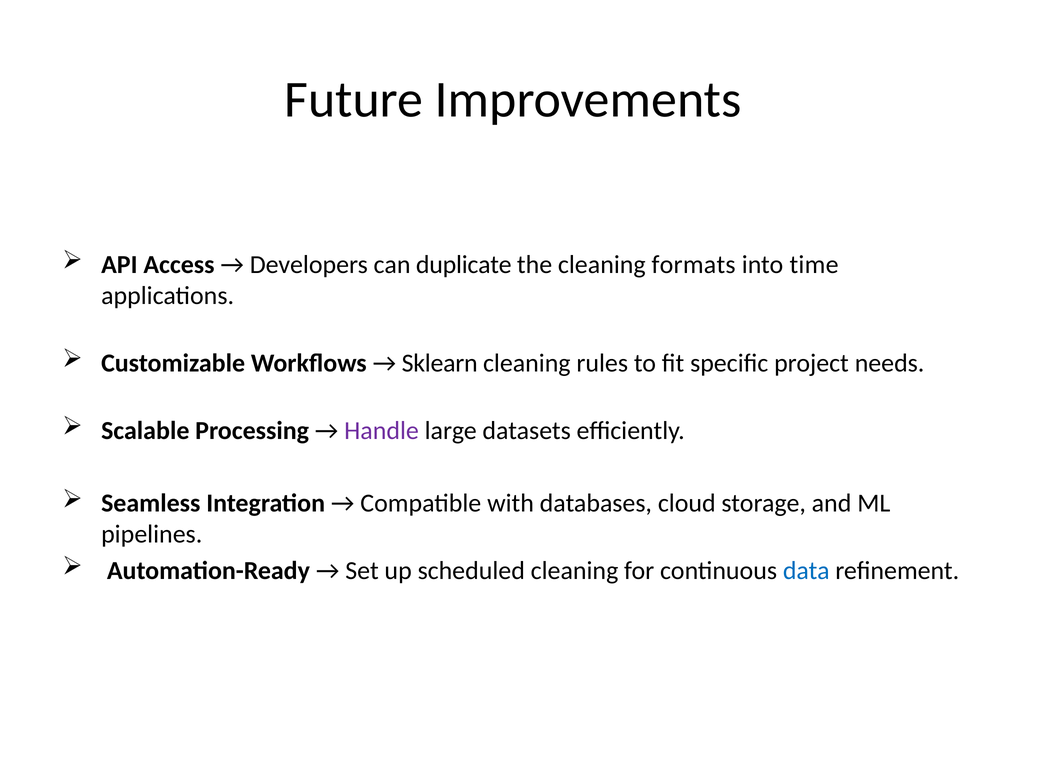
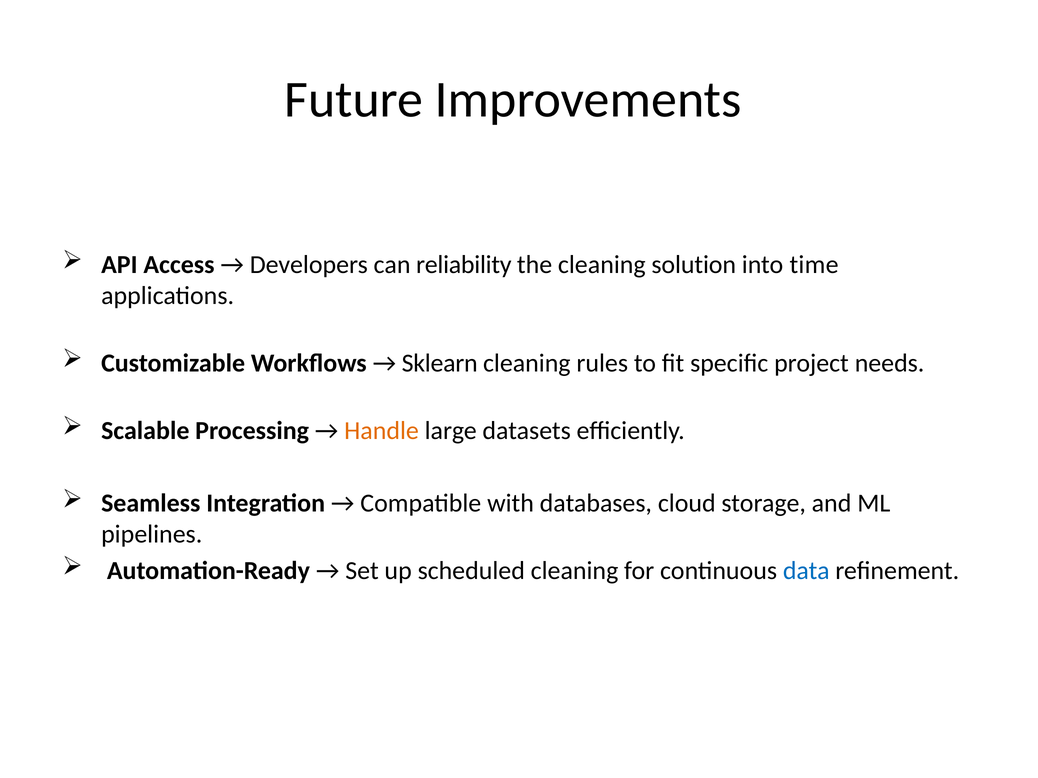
duplicate: duplicate -> reliability (464, 265)
formats: formats -> solution (694, 265)
Handle colour: purple -> orange (382, 431)
